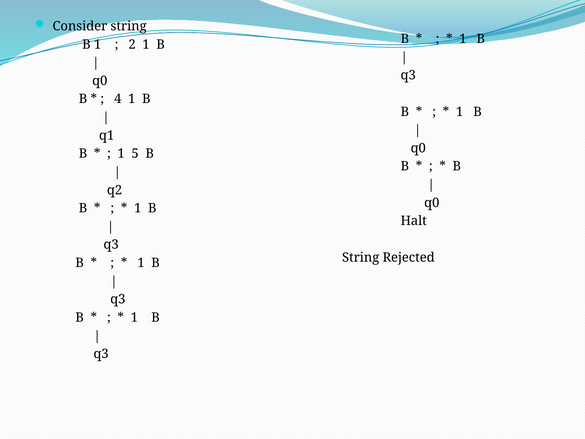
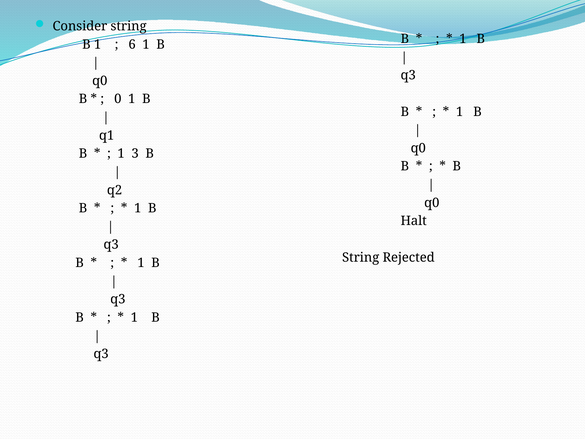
2: 2 -> 6 (132, 44)
4: 4 -> 0 (118, 99)
5: 5 -> 3 (135, 154)
